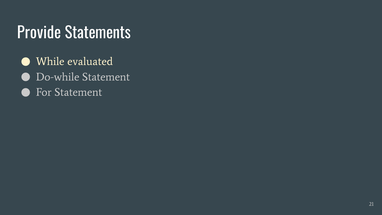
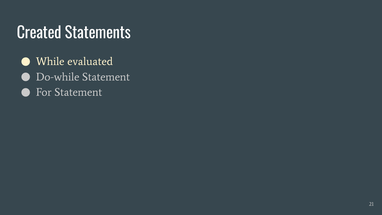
Provide: Provide -> Created (39, 33)
